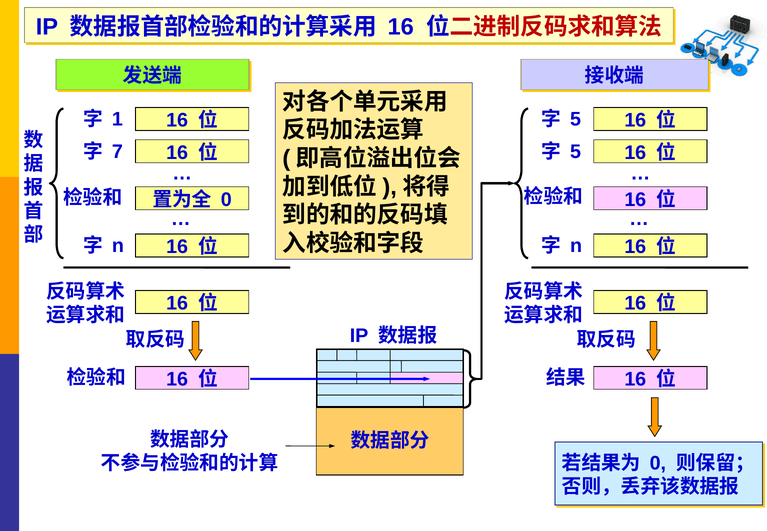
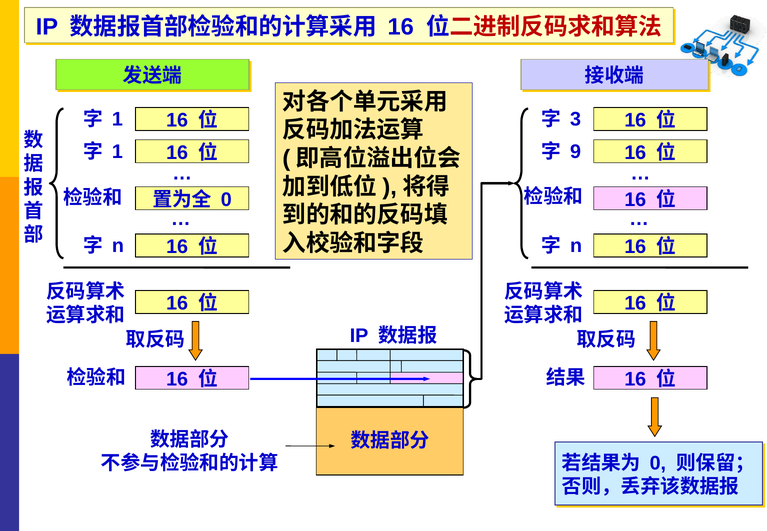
5: 5 -> 3 (576, 119)
7: 7 -> 1 (117, 152)
5: 5 -> 9 (576, 152)
